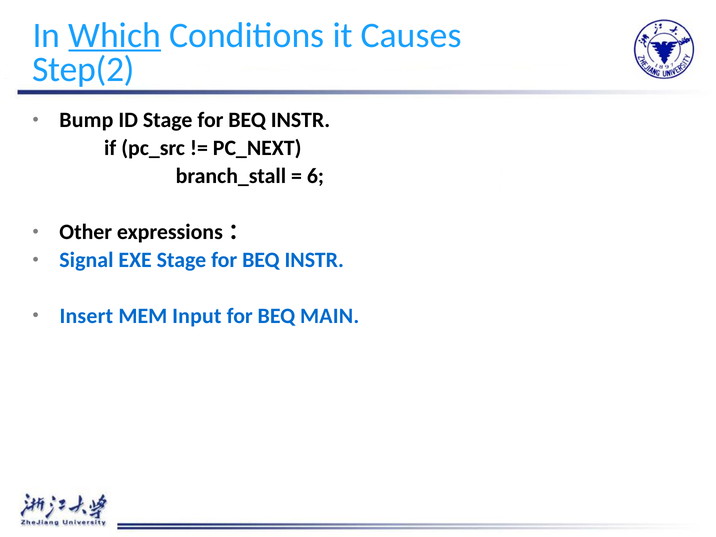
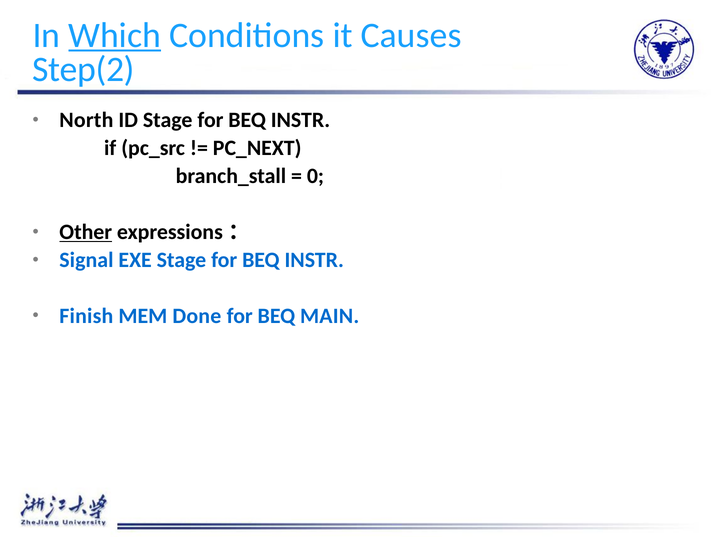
Bump: Bump -> North (86, 120)
6: 6 -> 0 (315, 176)
Other underline: none -> present (86, 232)
Insert: Insert -> Finish (86, 316)
Input: Input -> Done (197, 316)
